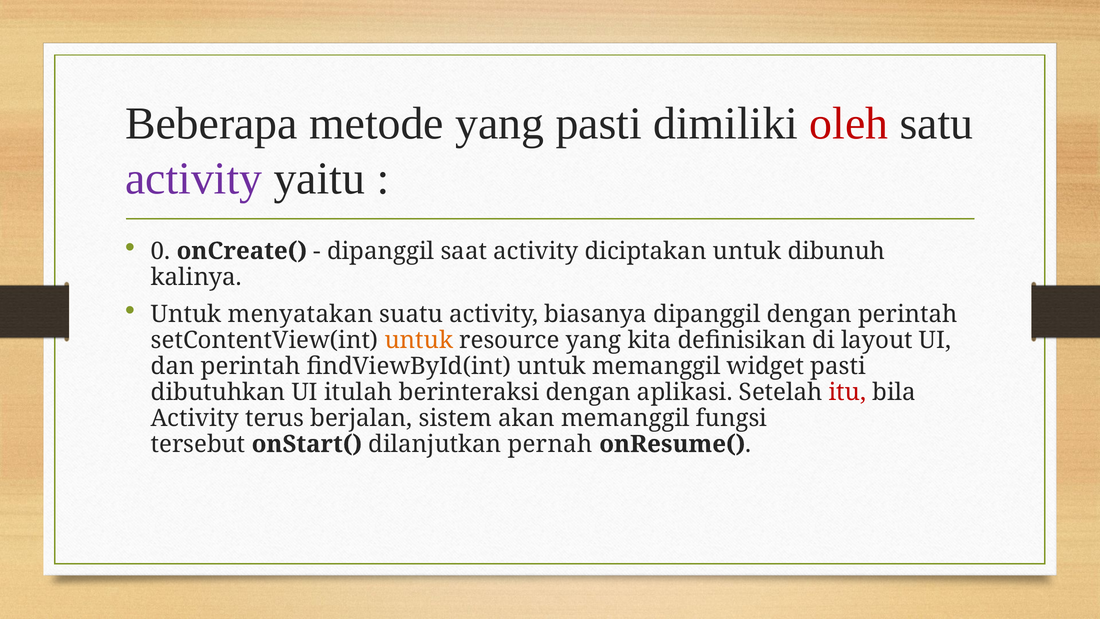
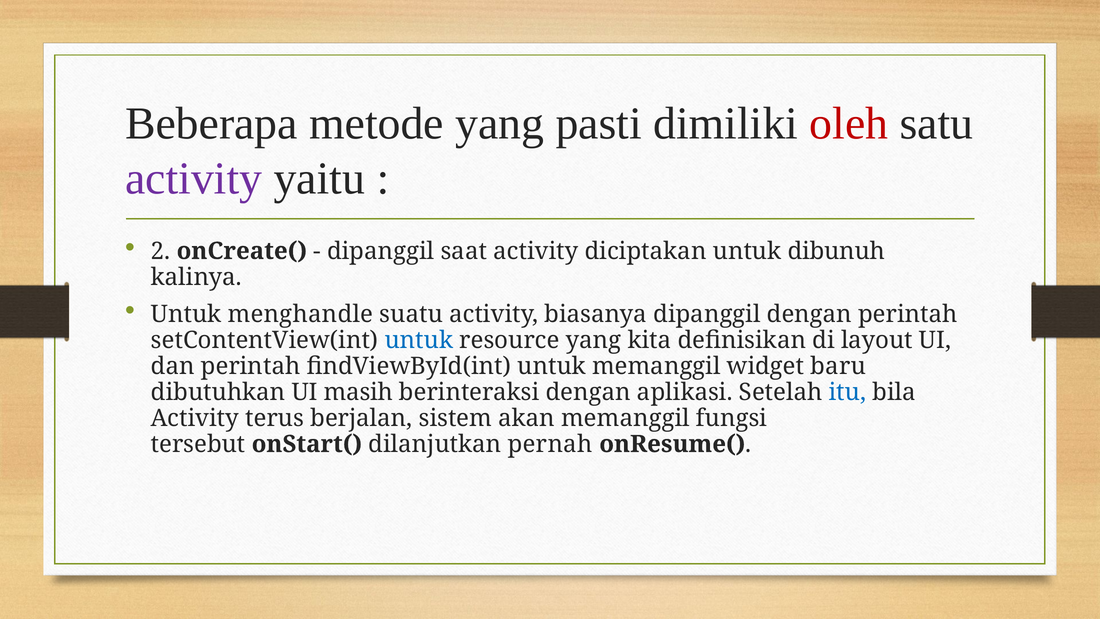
0: 0 -> 2 (161, 251)
menyatakan: menyatakan -> menghandle (300, 314)
untuk colour: orange -> blue (419, 340)
widget pasti: pasti -> baru (838, 366)
itulah: itulah -> masih (359, 392)
itu colour: red -> blue (847, 392)
